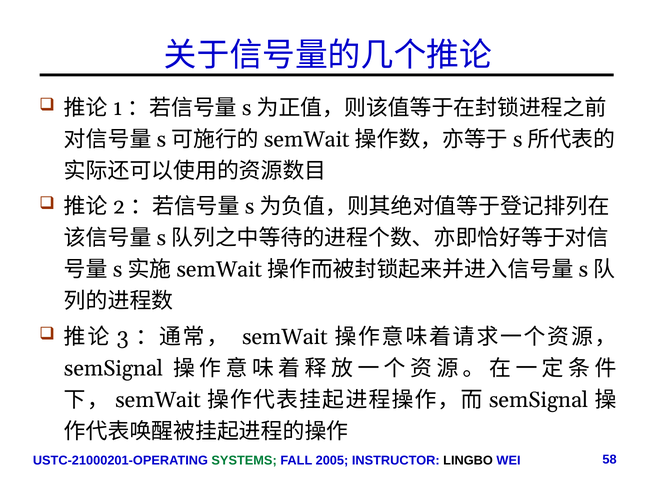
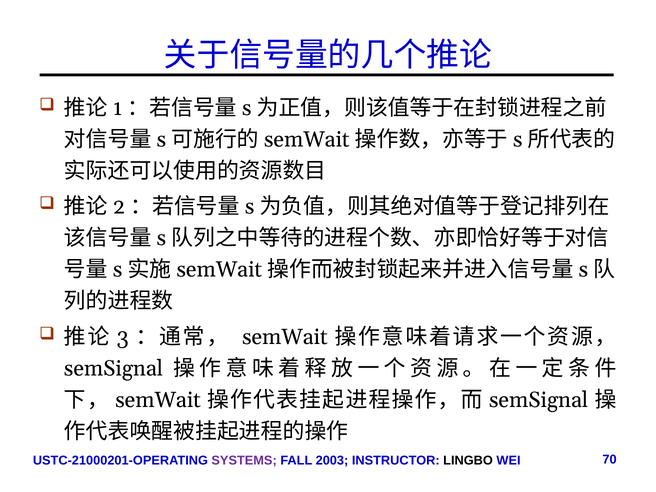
SYSTEMS colour: green -> purple (244, 460)
2005: 2005 -> 2003 (332, 460)
58: 58 -> 70 (610, 459)
